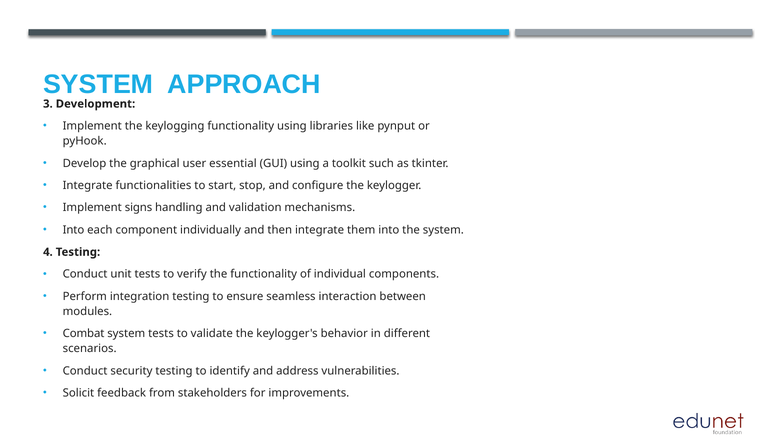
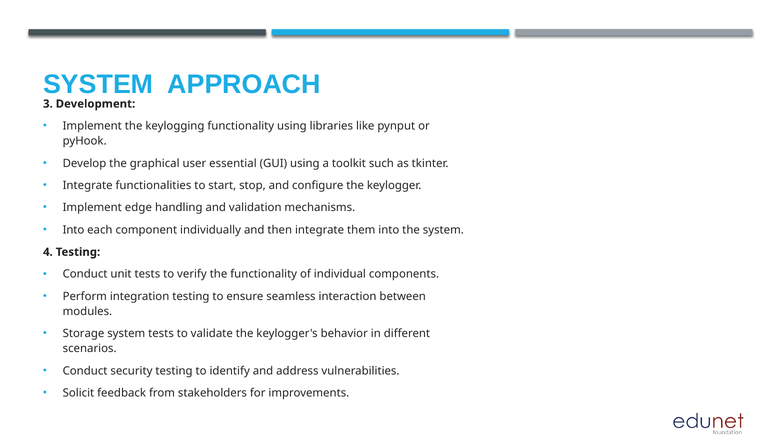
signs: signs -> edge (138, 208)
Combat: Combat -> Storage (84, 334)
